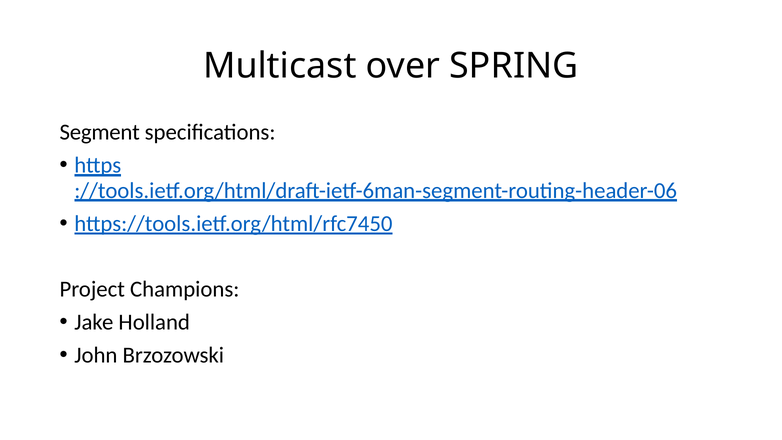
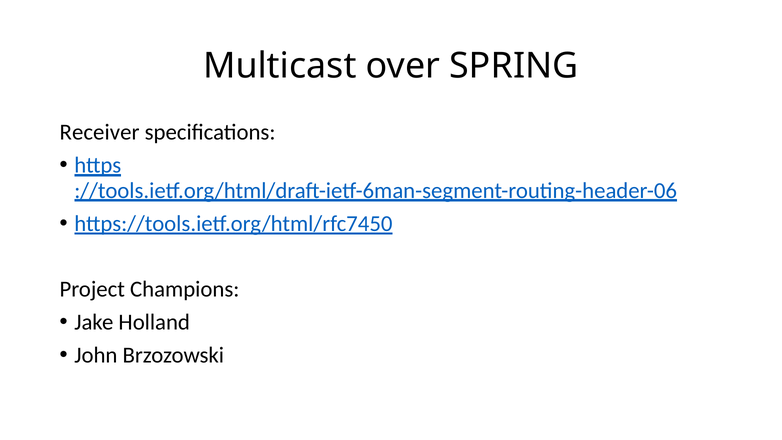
Segment: Segment -> Receiver (100, 132)
